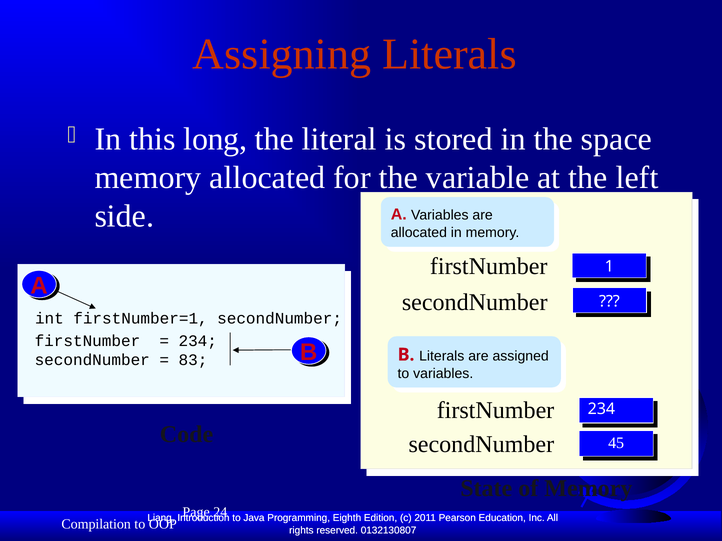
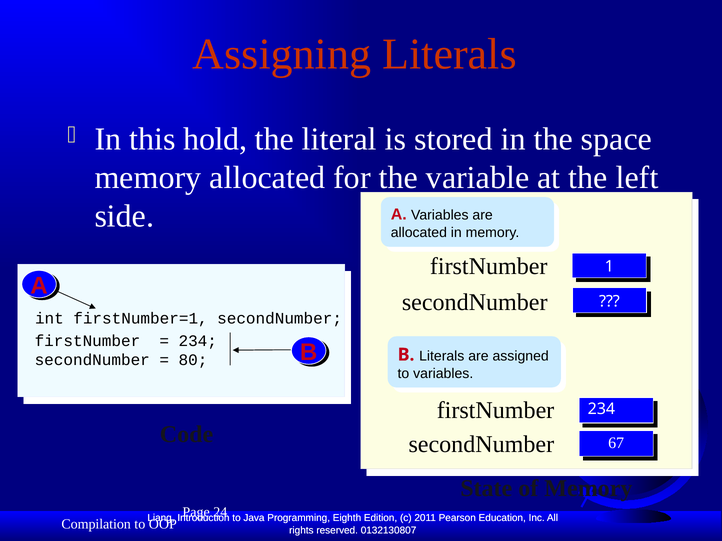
long: long -> hold (215, 139)
83: 83 -> 80 (193, 360)
45: 45 -> 67 (616, 444)
